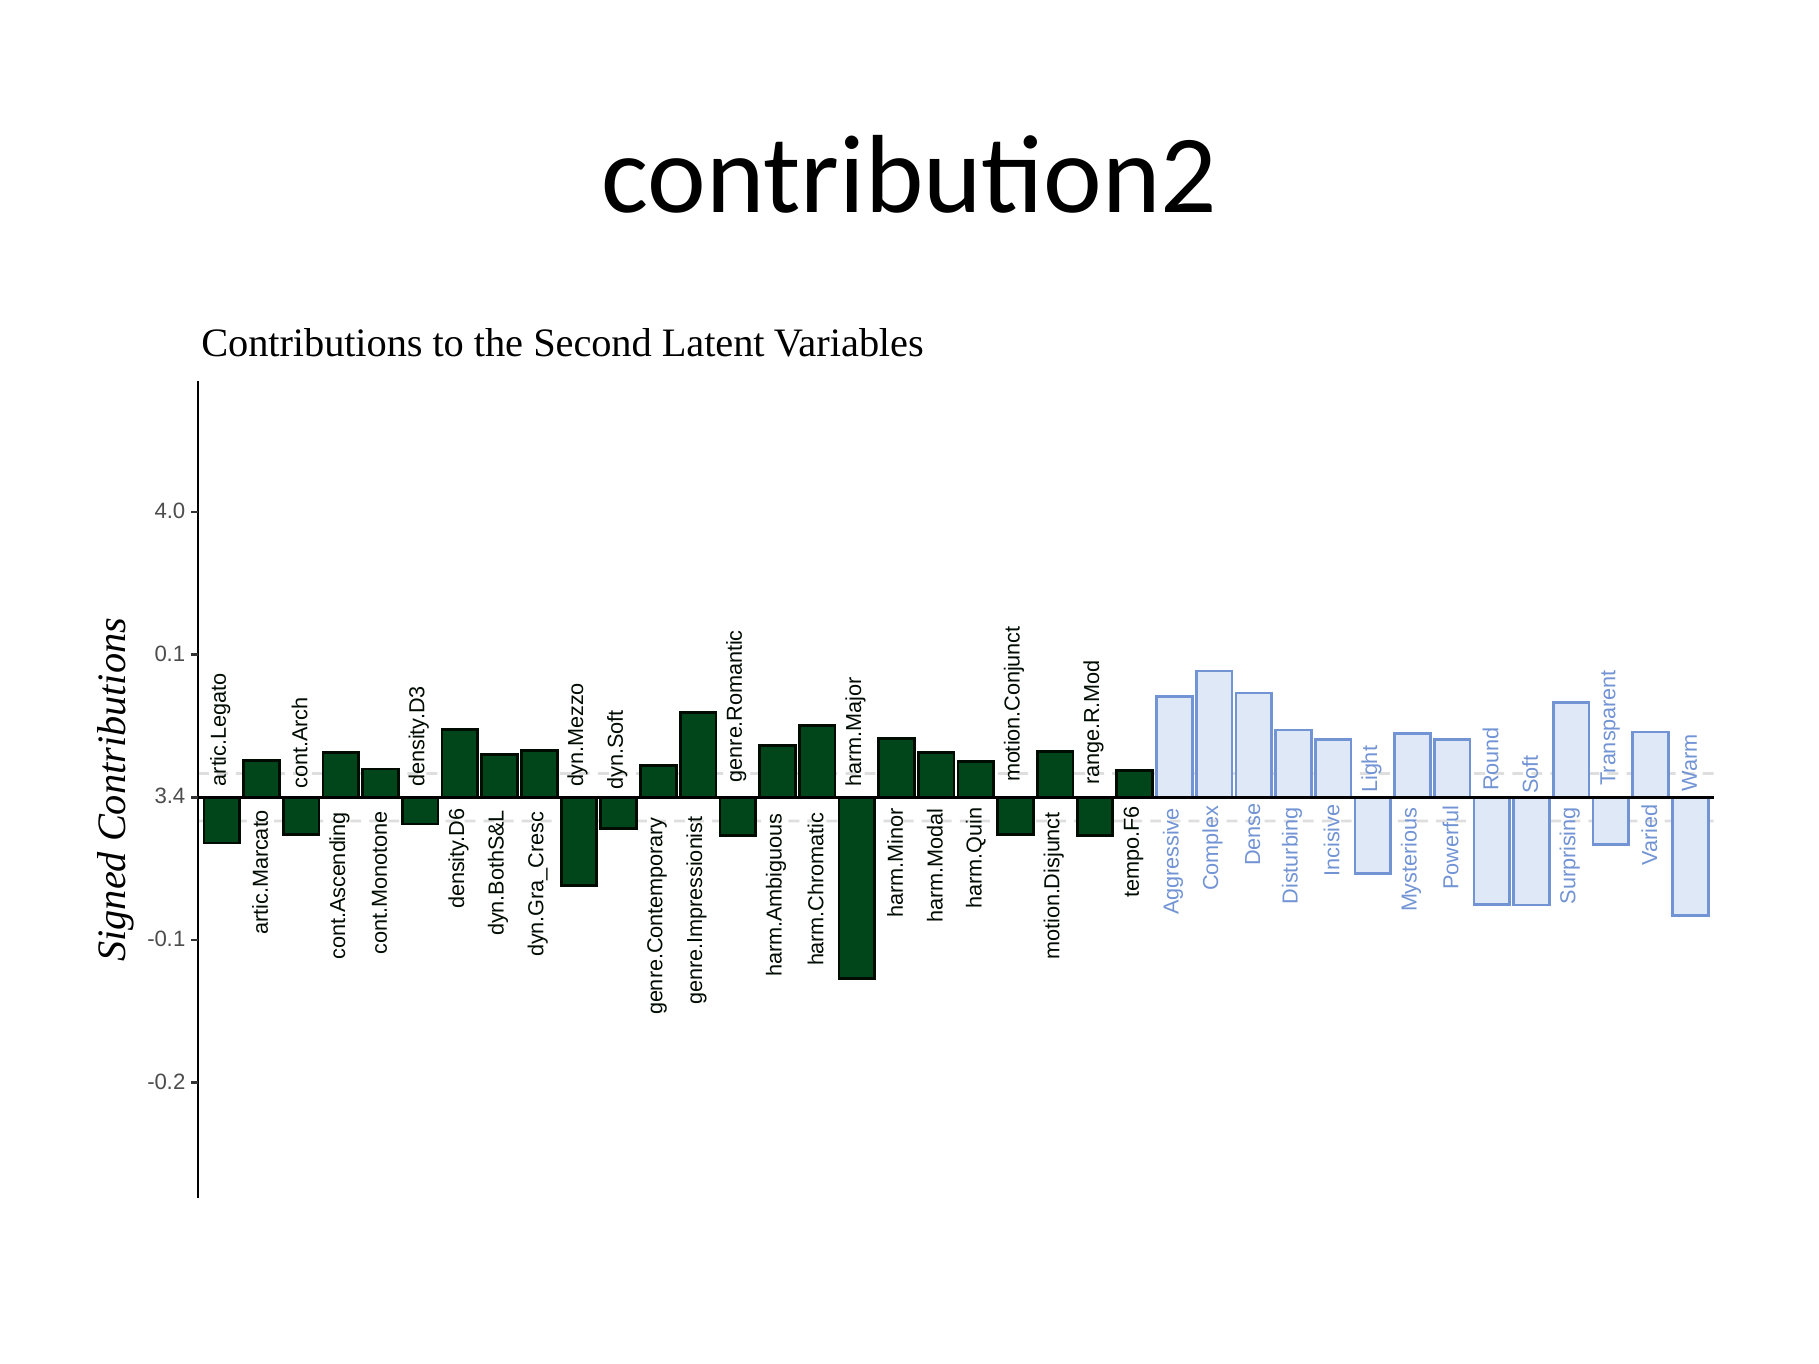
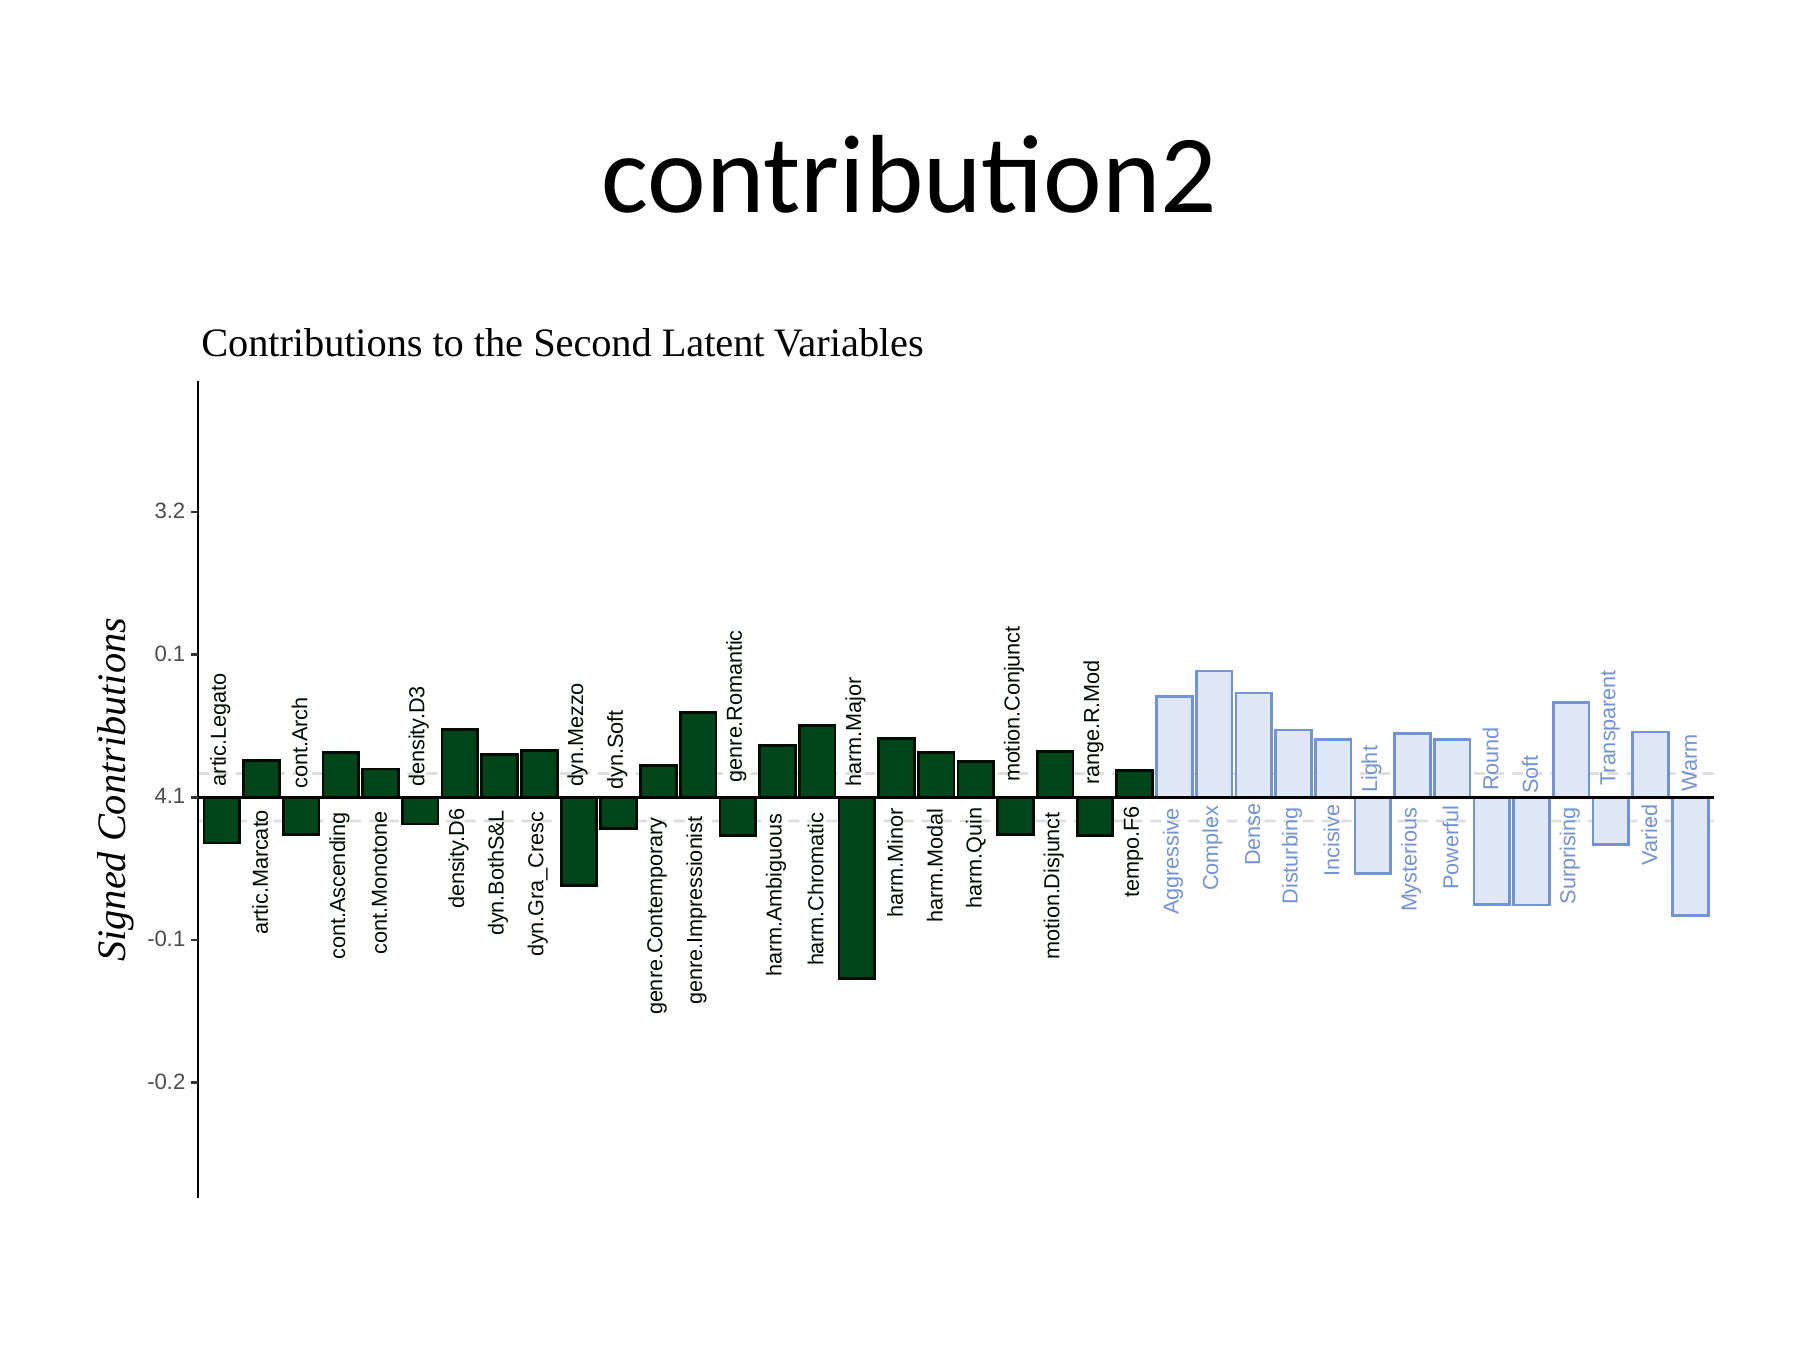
4.0: 4.0 -> 3.2 (170, 511)
3.4: 3.4 -> 4.1 (170, 797)
